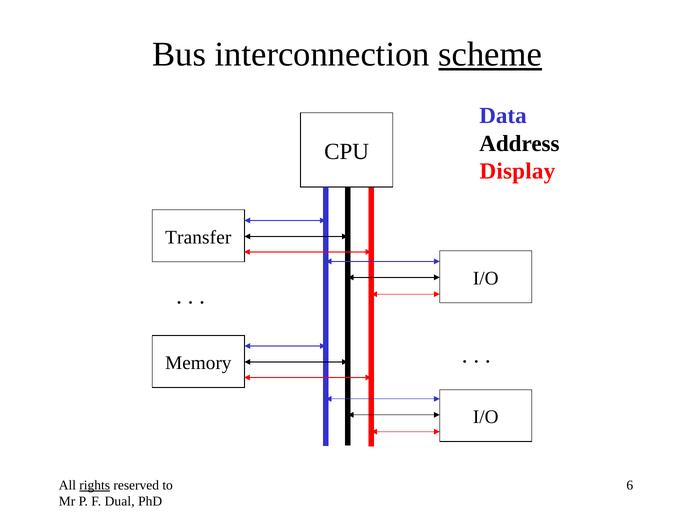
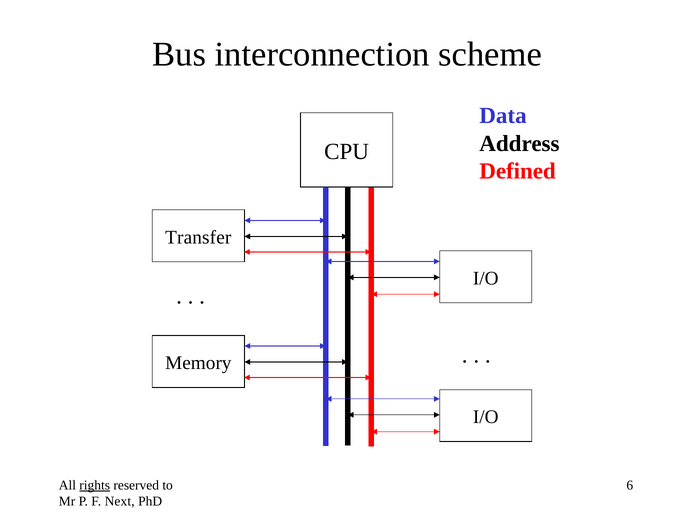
scheme underline: present -> none (490, 54)
Display: Display -> Defined (518, 171)
Dual: Dual -> Next (120, 502)
